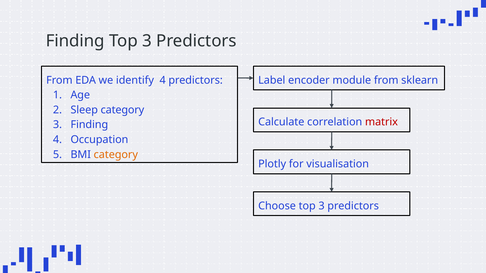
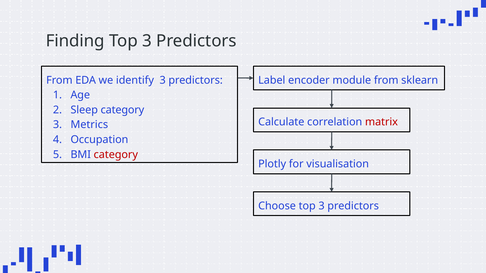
identify 4: 4 -> 3 (163, 80)
3 Finding: Finding -> Metrics (89, 125)
category colour: orange -> red (116, 155)
